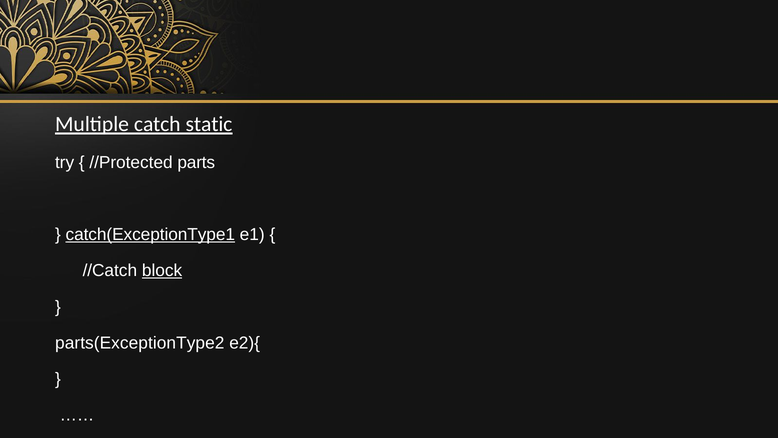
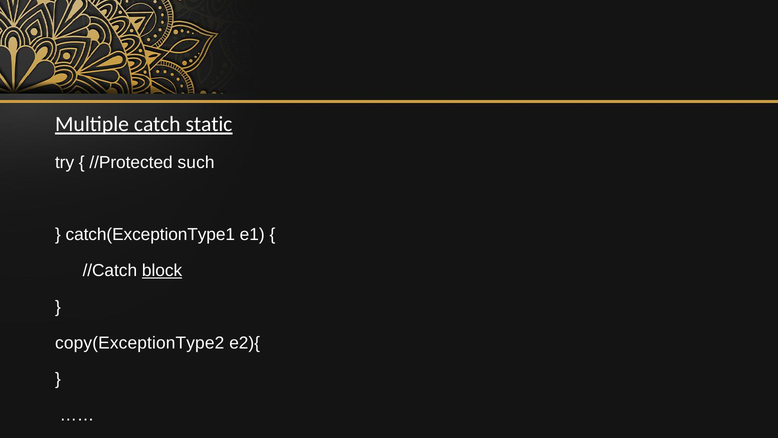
parts: parts -> such (196, 162)
catch(ExceptionType1 underline: present -> none (150, 234)
parts(ExceptionType2: parts(ExceptionType2 -> copy(ExceptionType2 (140, 343)
